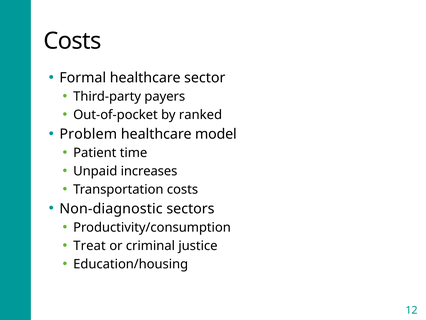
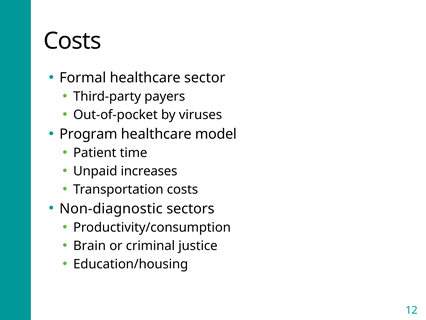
ranked: ranked -> viruses (200, 115)
Problem: Problem -> Program (88, 134)
Treat: Treat -> Brain (90, 245)
